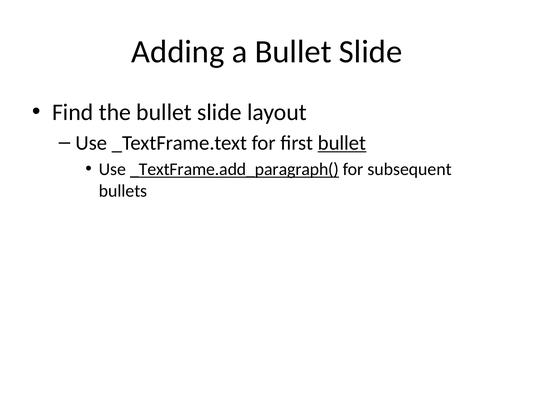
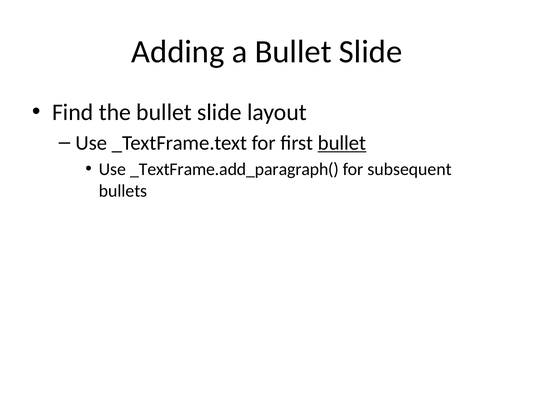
_TextFrame.add_paragraph( underline: present -> none (235, 169)
